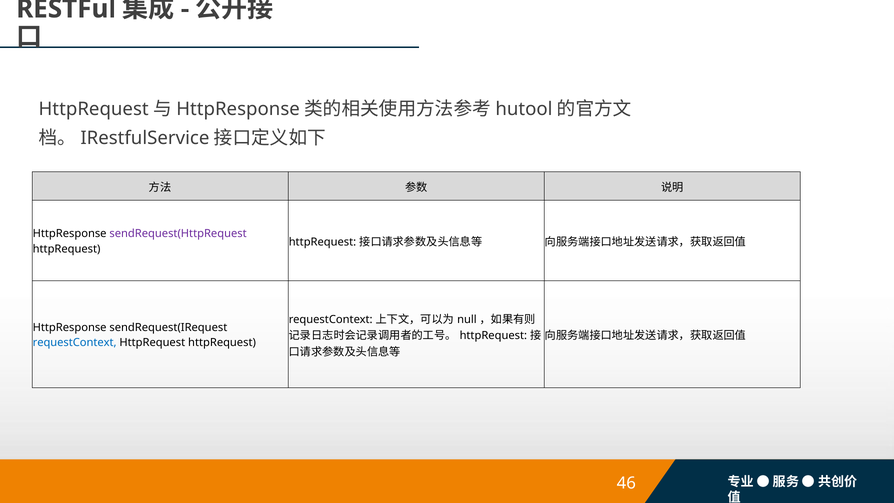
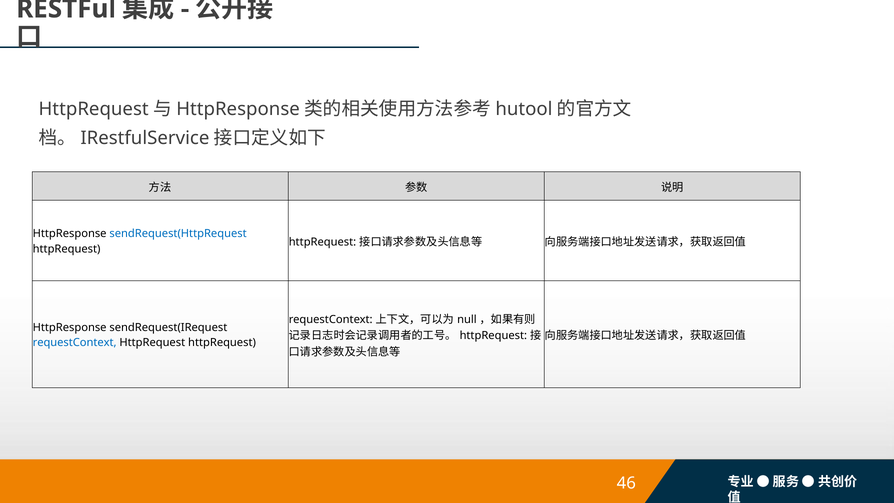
sendRequest(HttpRequest colour: purple -> blue (178, 234)
